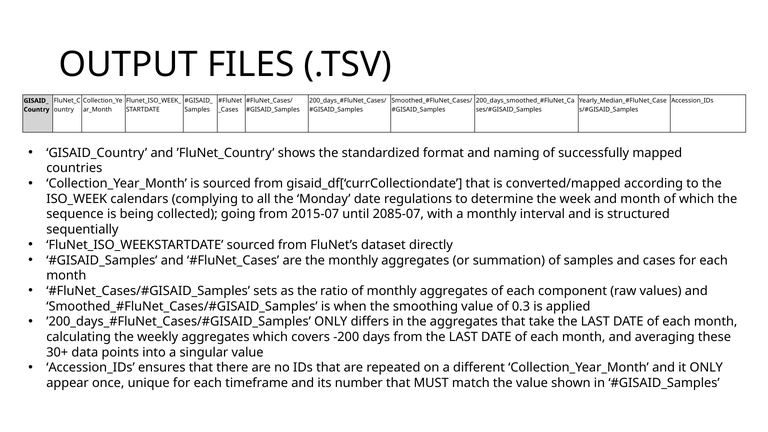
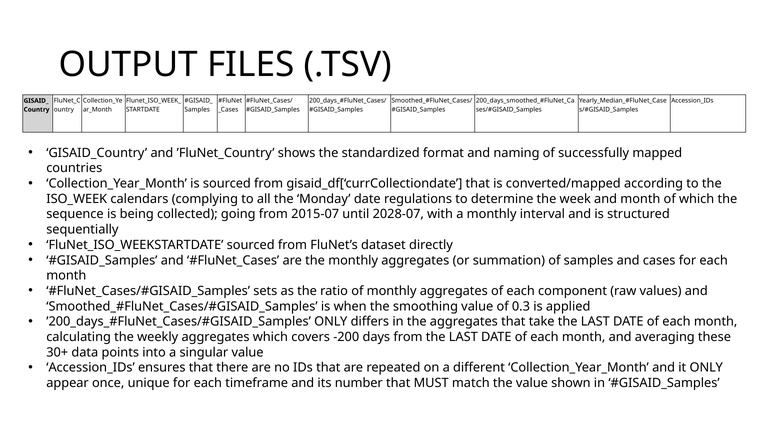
2085-07: 2085-07 -> 2028-07 (398, 214)
